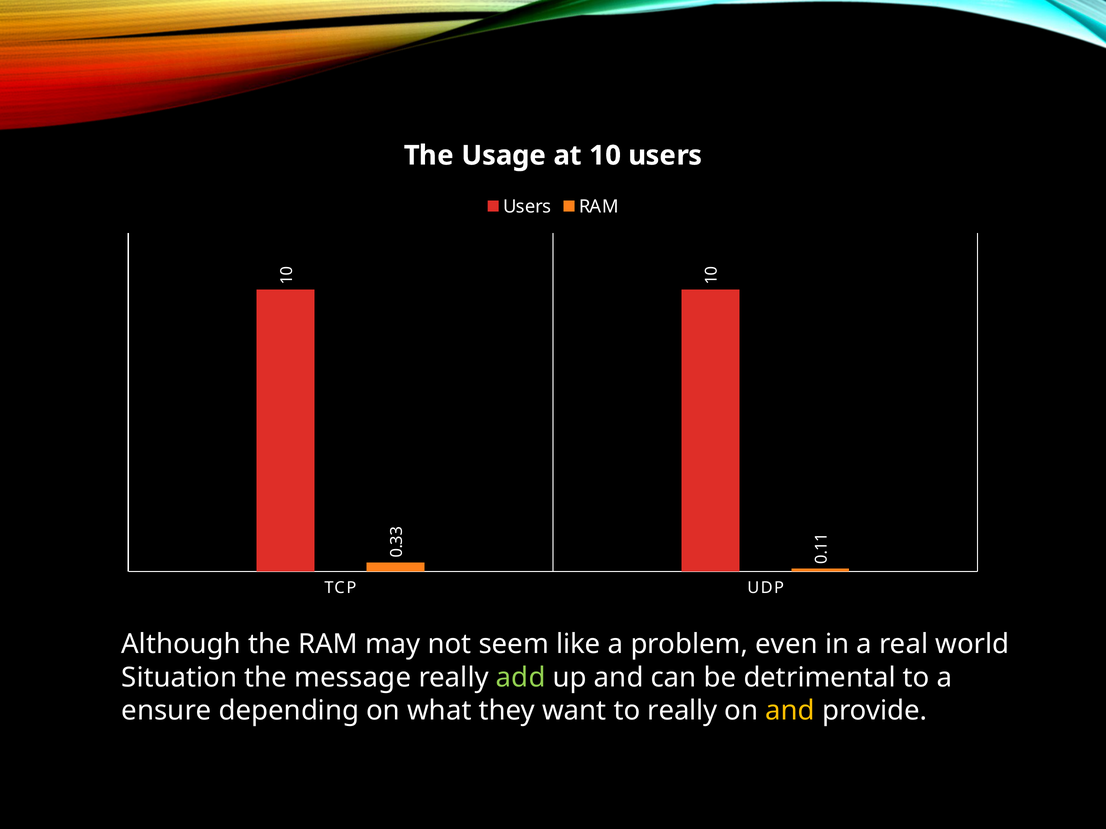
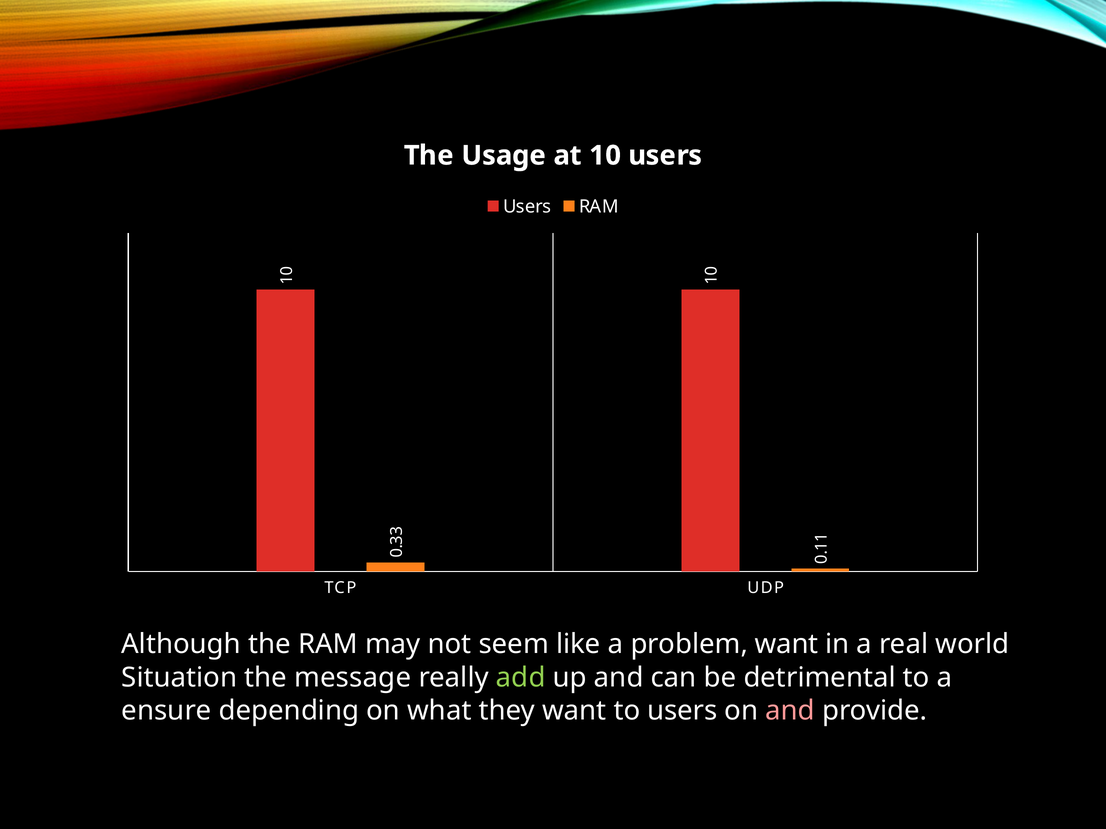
problem even: even -> want (787, 645)
to really: really -> users (682, 711)
and colour: yellow -> pink (790, 711)
